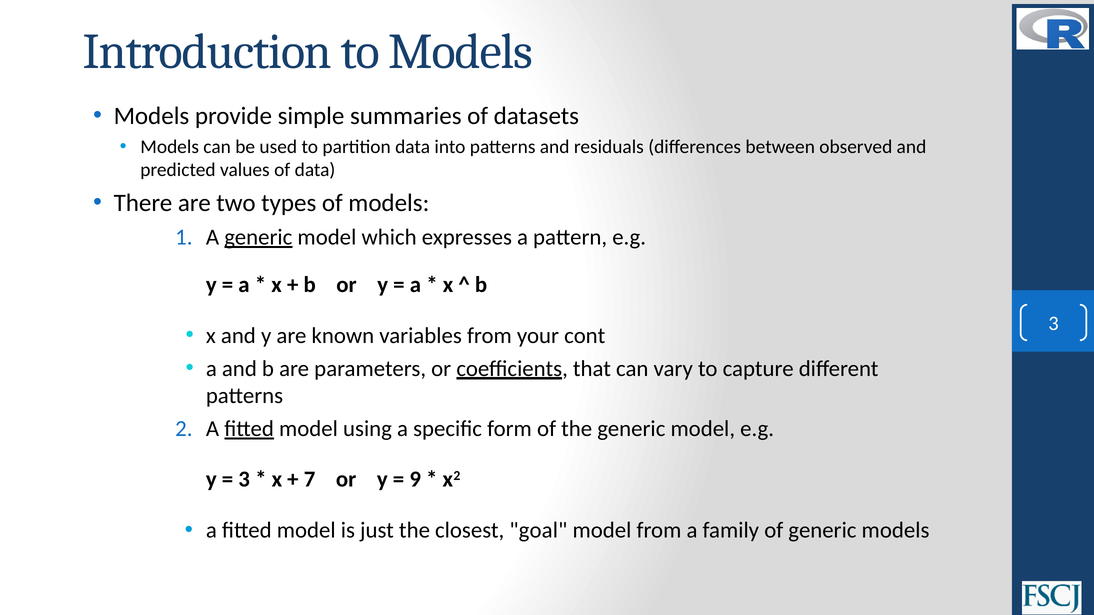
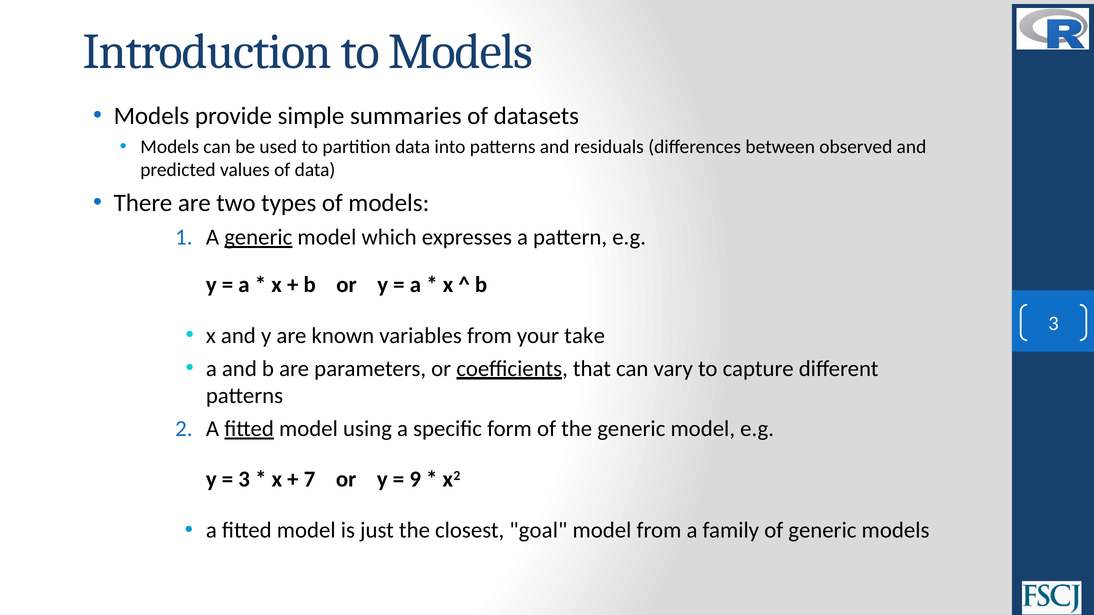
cont: cont -> take (585, 336)
